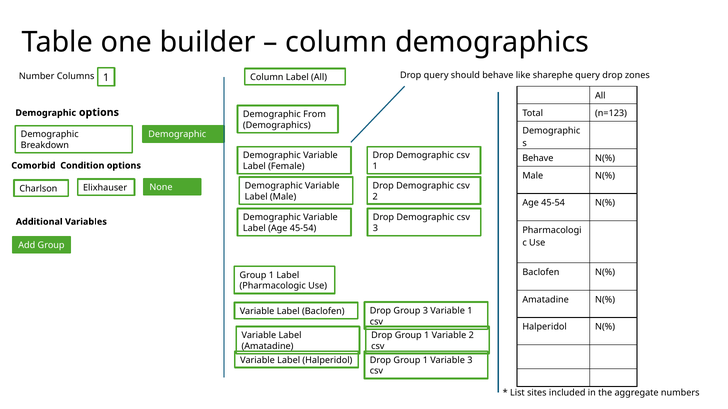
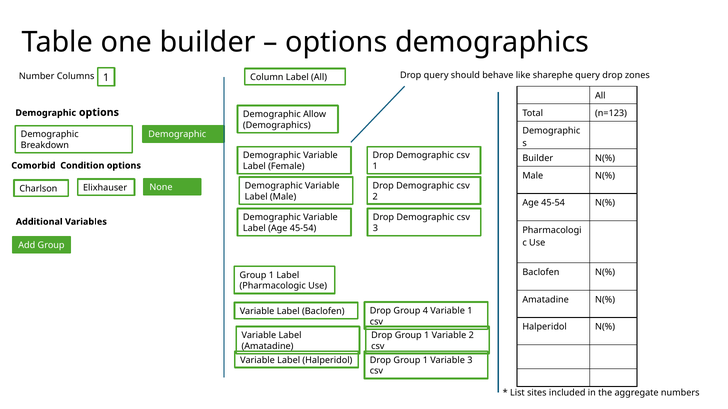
column: column -> options (336, 42)
From: From -> Allow (315, 114)
Behave: Behave -> Builder (538, 158)
Group 3: 3 -> 4 (425, 311)
